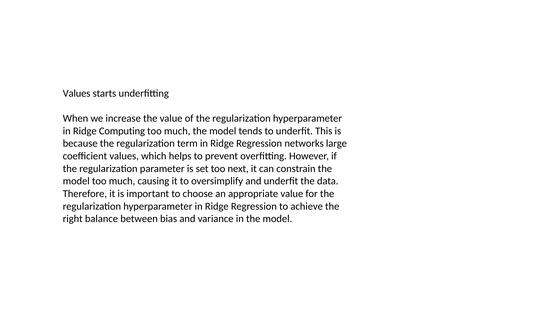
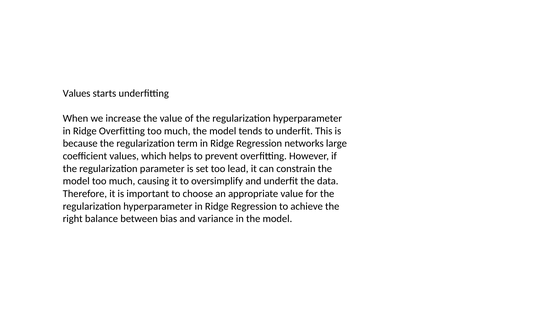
Ridge Computing: Computing -> Overfitting (122, 131)
next: next -> lead (238, 169)
